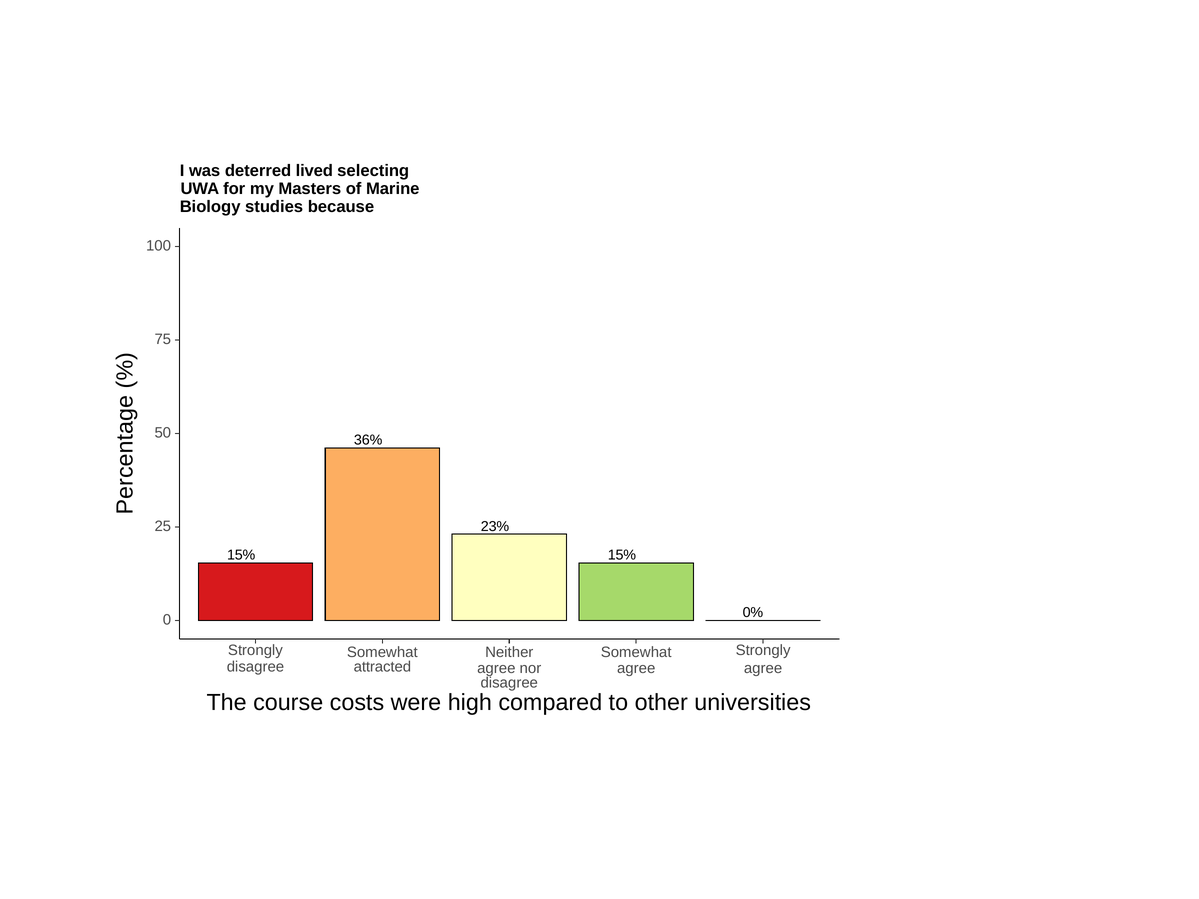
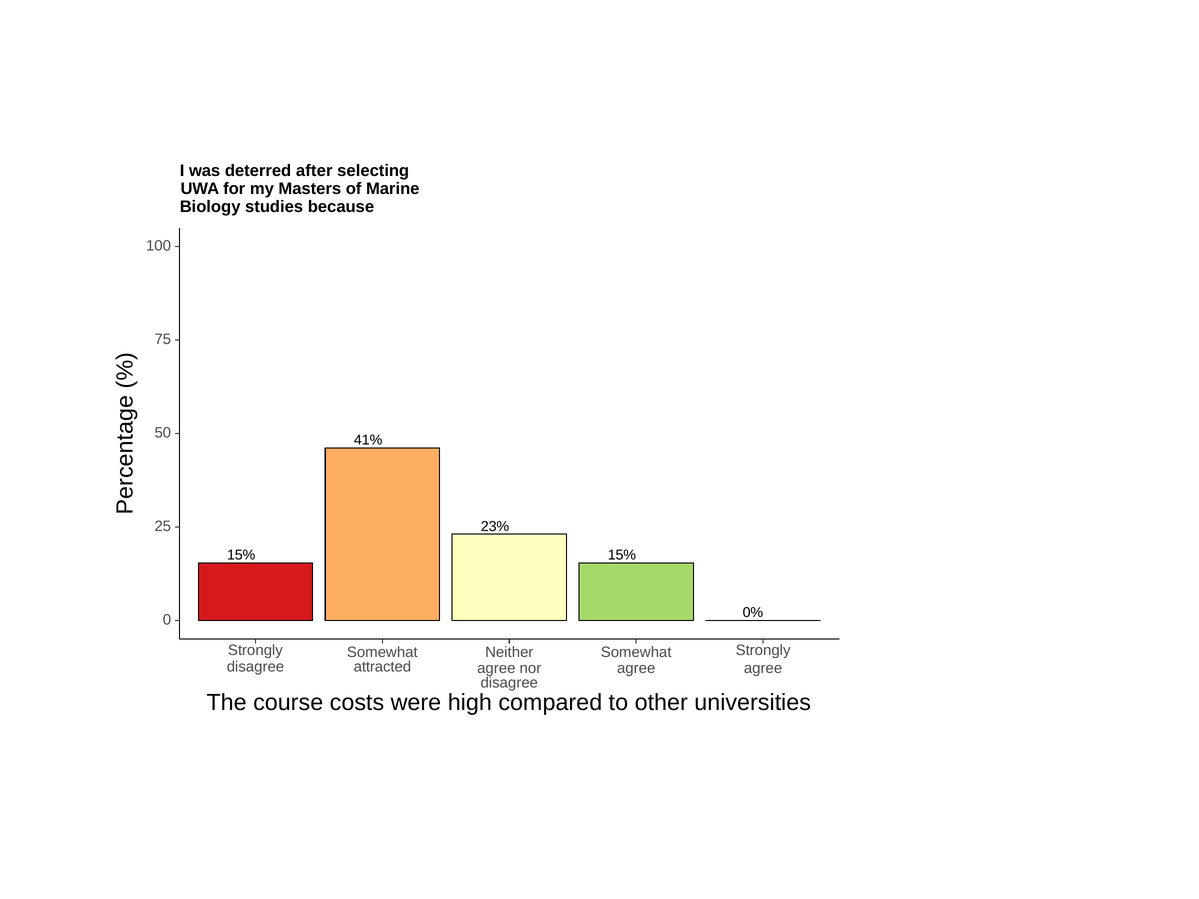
lived: lived -> after (314, 171)
36%: 36% -> 41% (368, 440)
